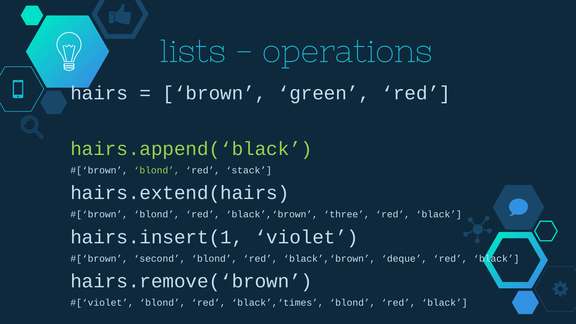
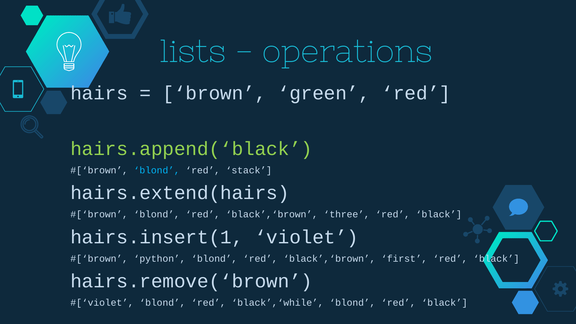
blond colour: light green -> light blue (157, 170)
second: second -> python (160, 259)
deque: deque -> first (404, 259)
black’,‘times: black’,‘times -> black’,‘while (278, 303)
